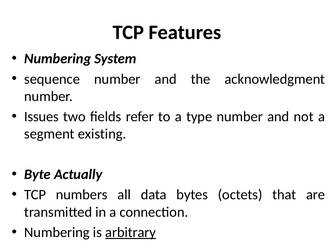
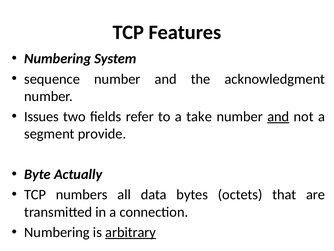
type: type -> take (199, 116)
and underline: none -> present (278, 116)
existing: existing -> provide (102, 134)
